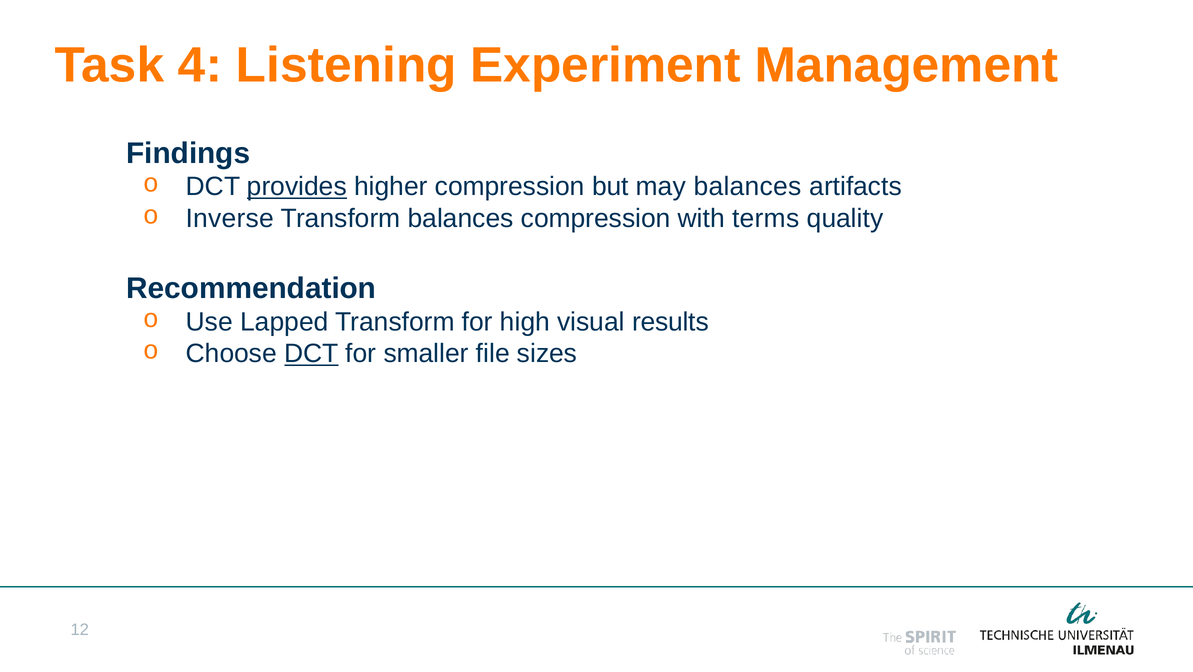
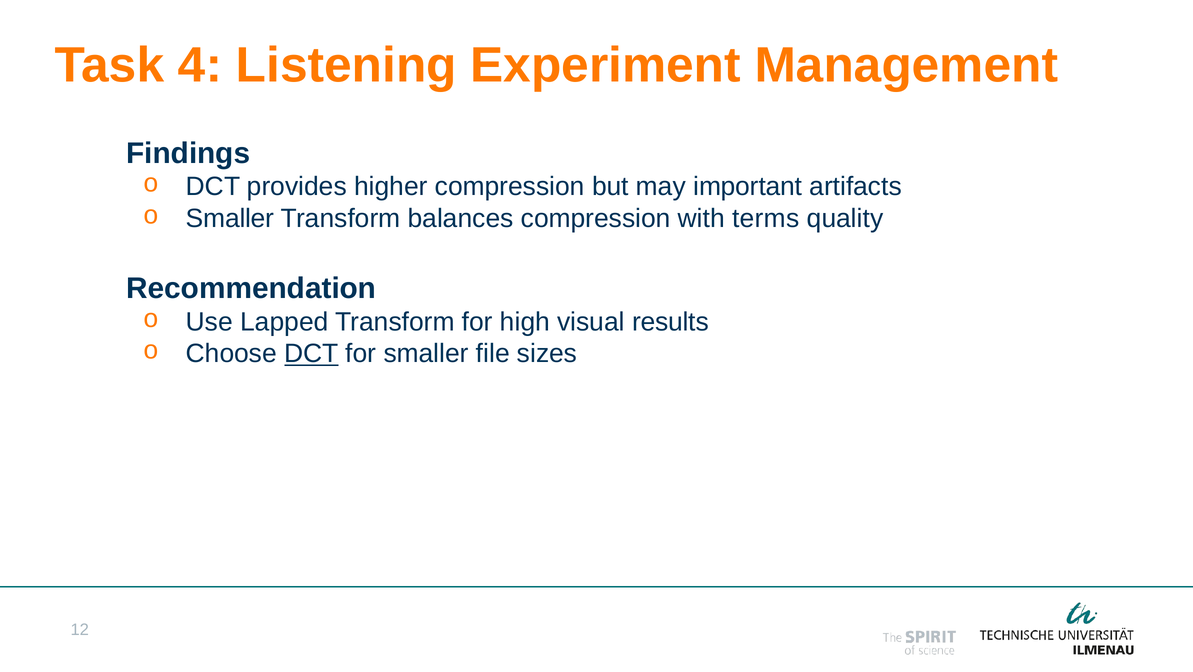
provides underline: present -> none (297, 187)
may balances: balances -> important (748, 187)
Inverse: Inverse -> Smaller (230, 218)
